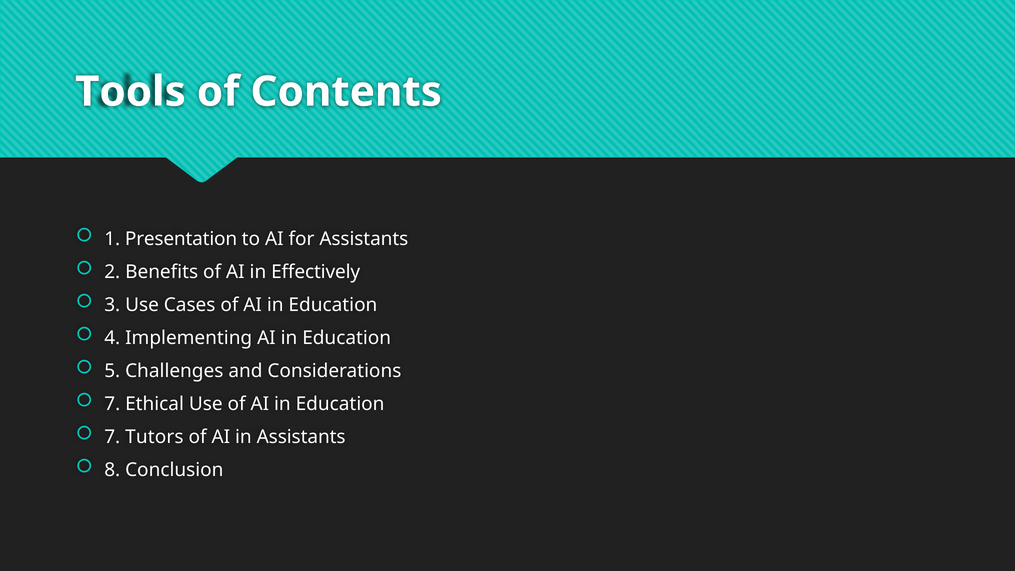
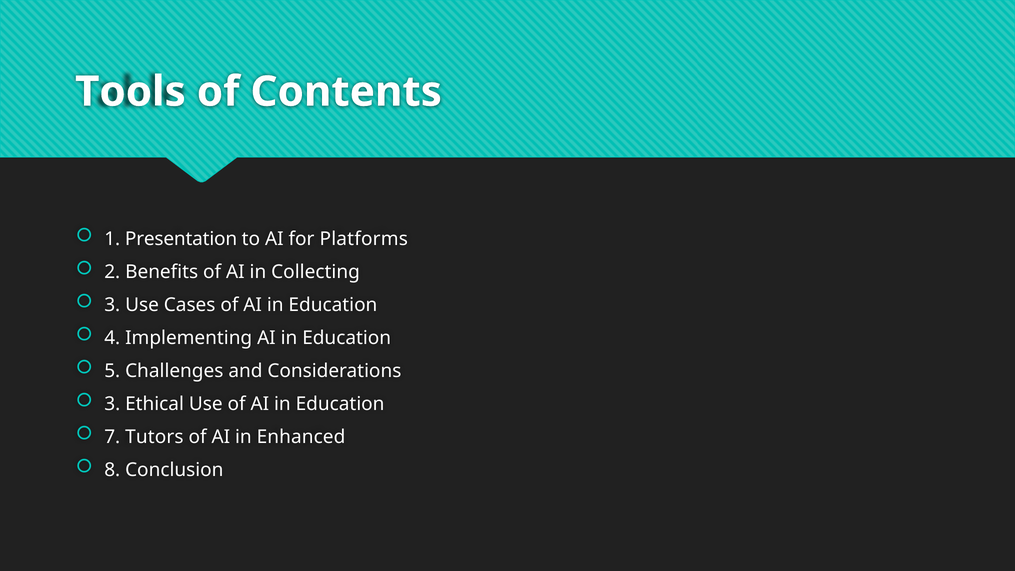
for Assistants: Assistants -> Platforms (364, 239)
Effectively: Effectively -> Collecting (316, 272)
7: 7 -> 3 (112, 404)
in Assistants: Assistants -> Enhanced (301, 437)
